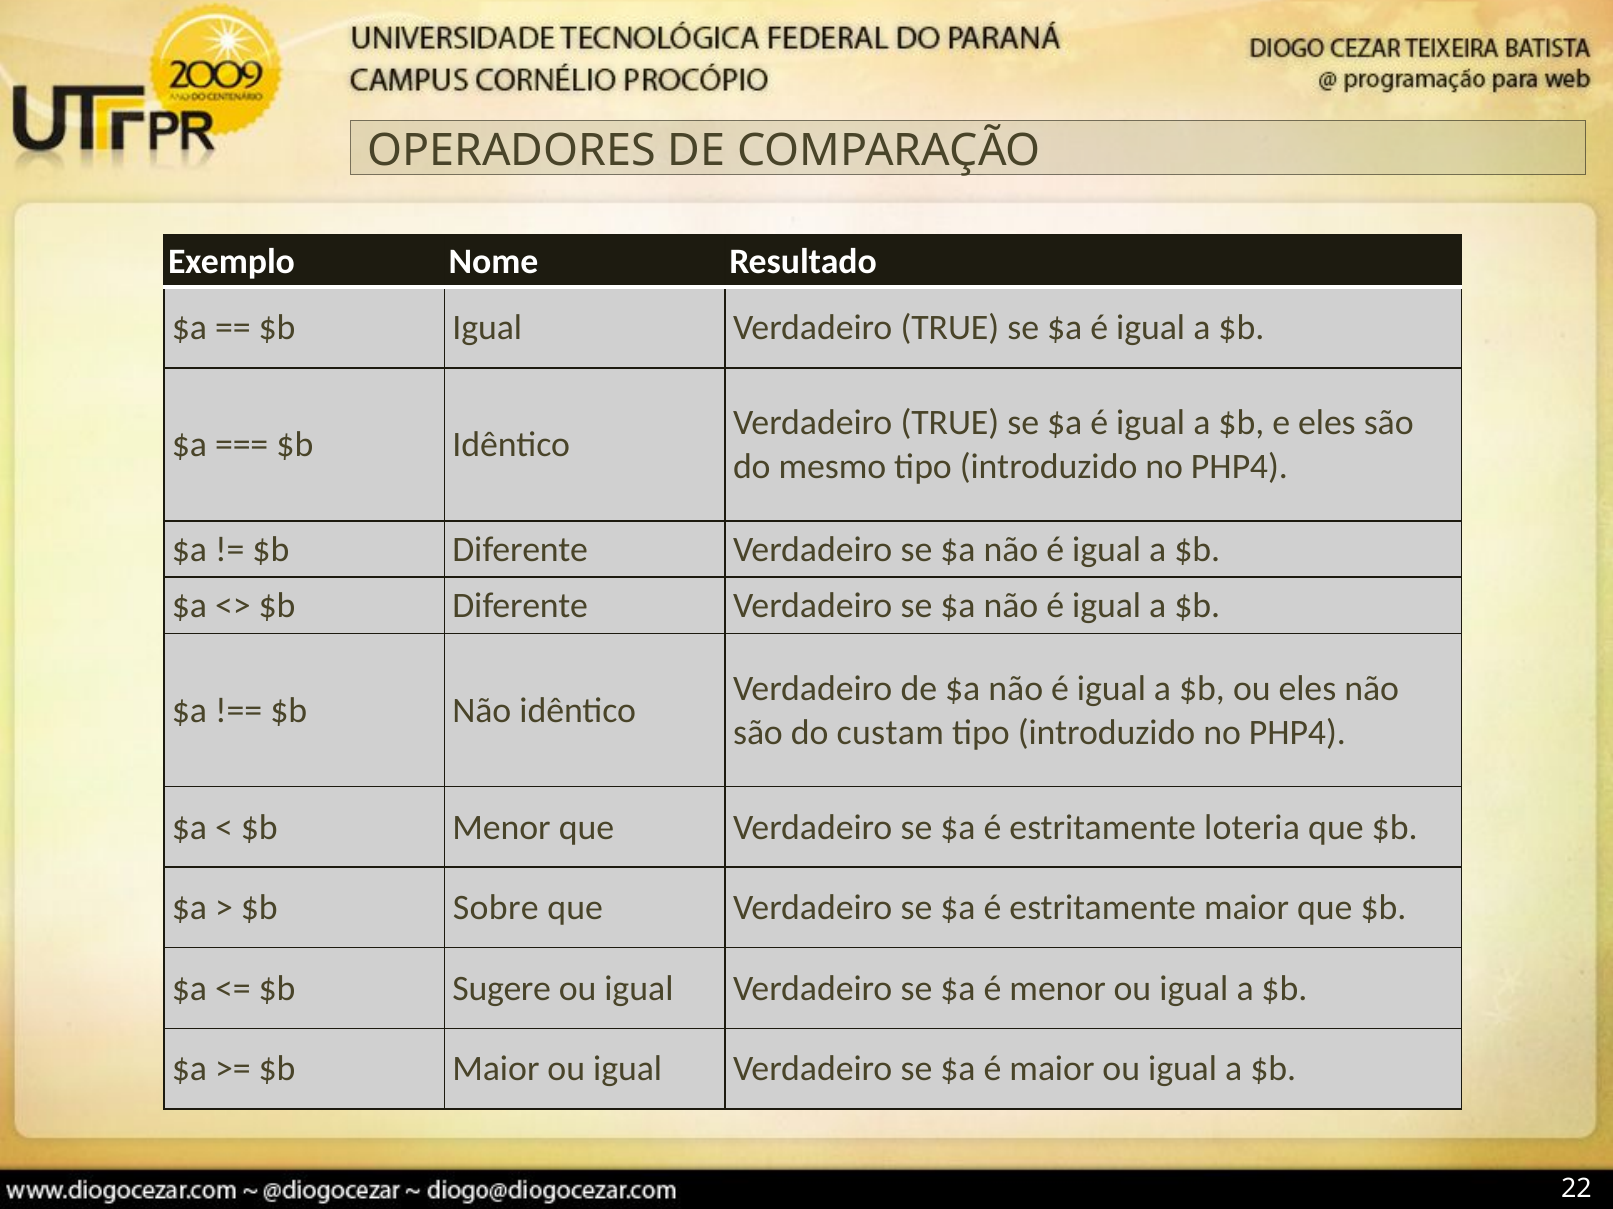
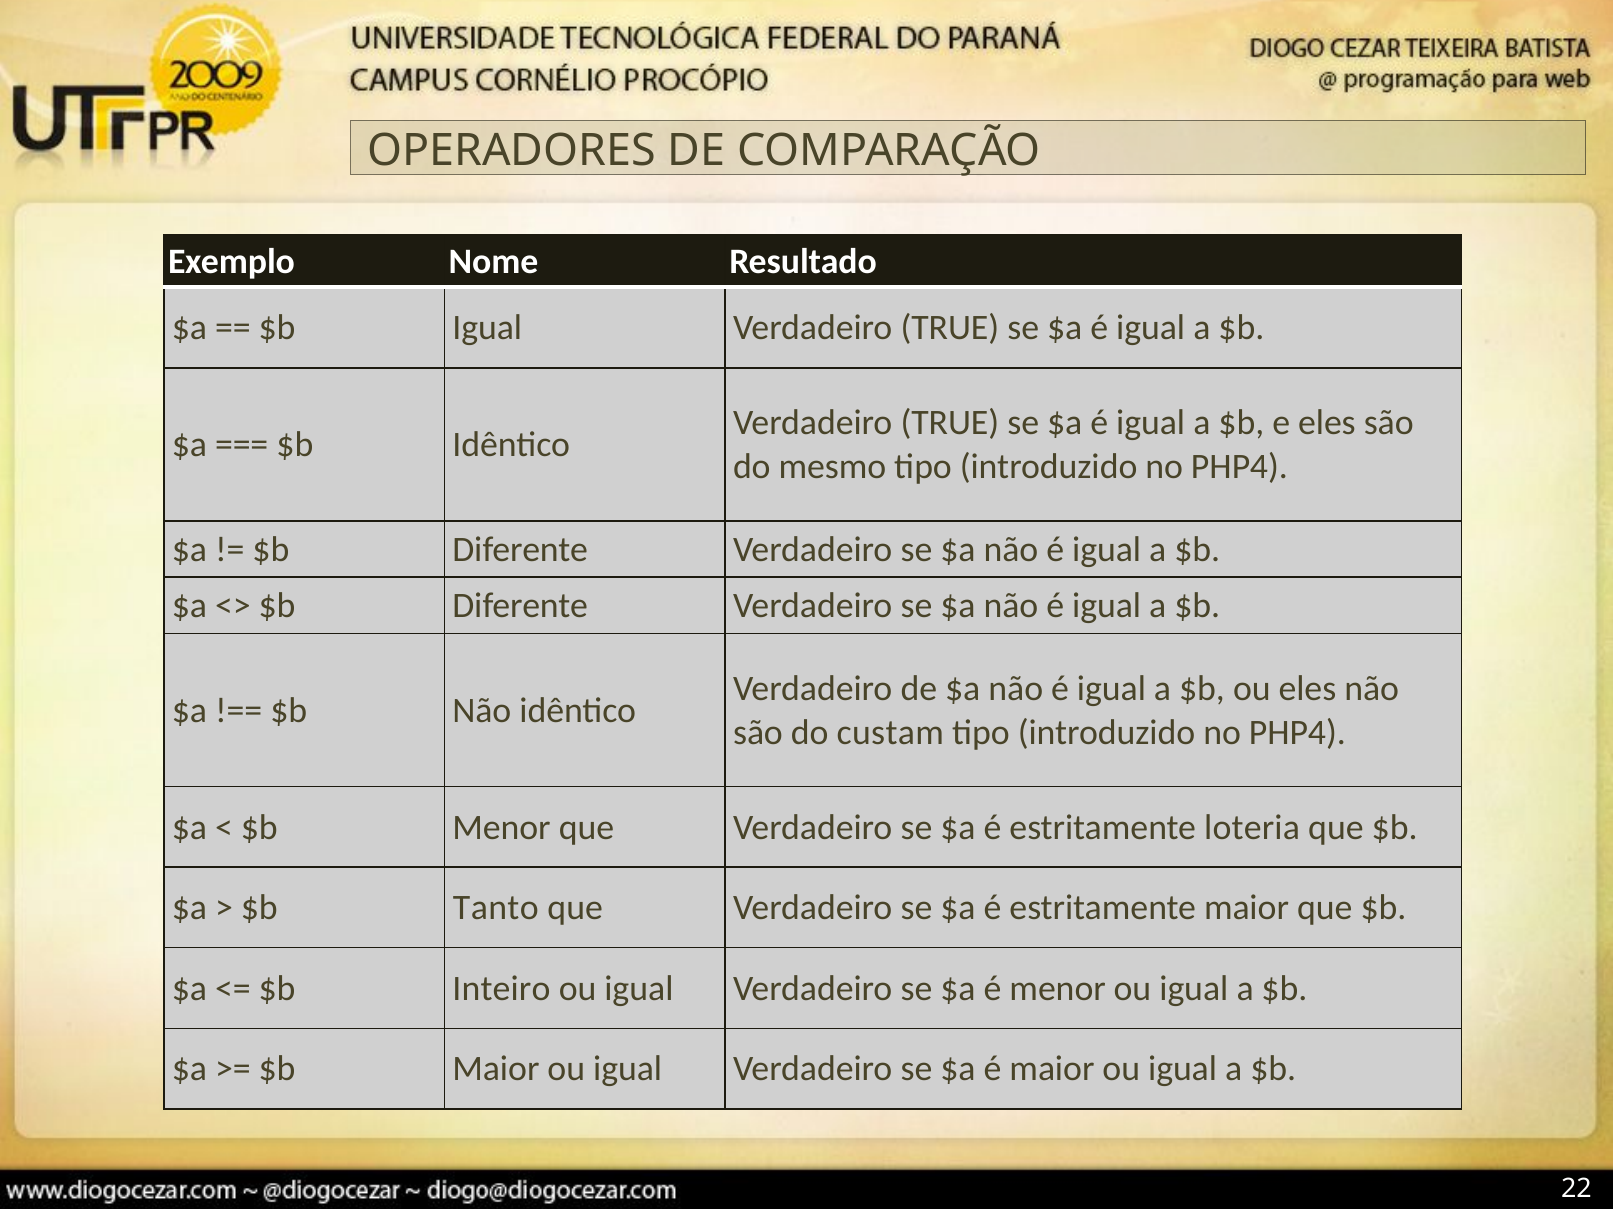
Sobre: Sobre -> Tanto (496, 908)
Sugere: Sugere -> Inteiro (501, 989)
